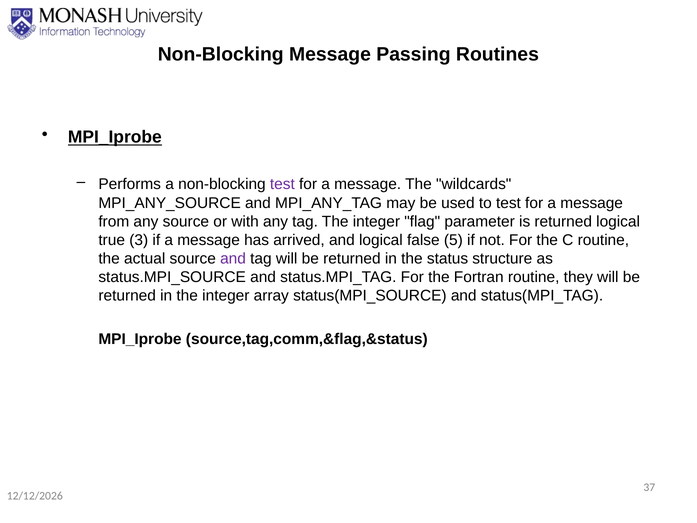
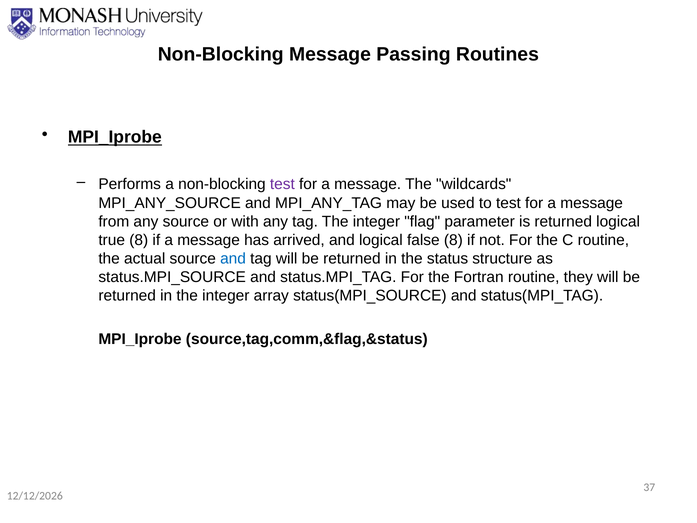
true 3: 3 -> 8 (139, 240)
false 5: 5 -> 8 (453, 240)
and colour: purple -> blue (233, 259)
